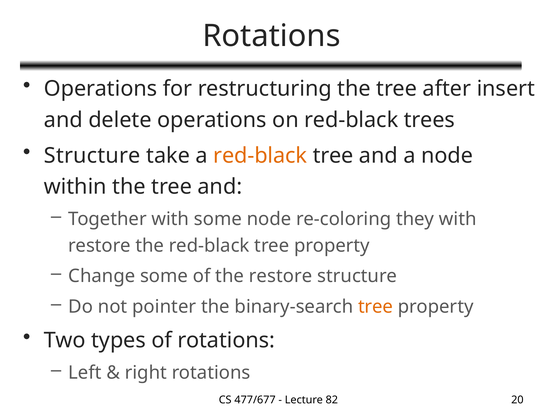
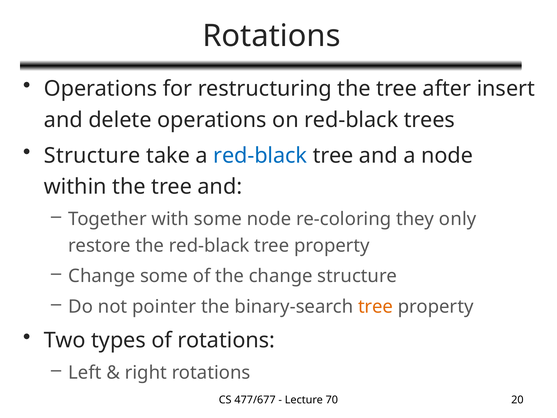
red-black colour: orange -> blue (260, 155)
they with: with -> only (458, 219)
the restore: restore -> change (281, 276)
82: 82 -> 70 (332, 400)
